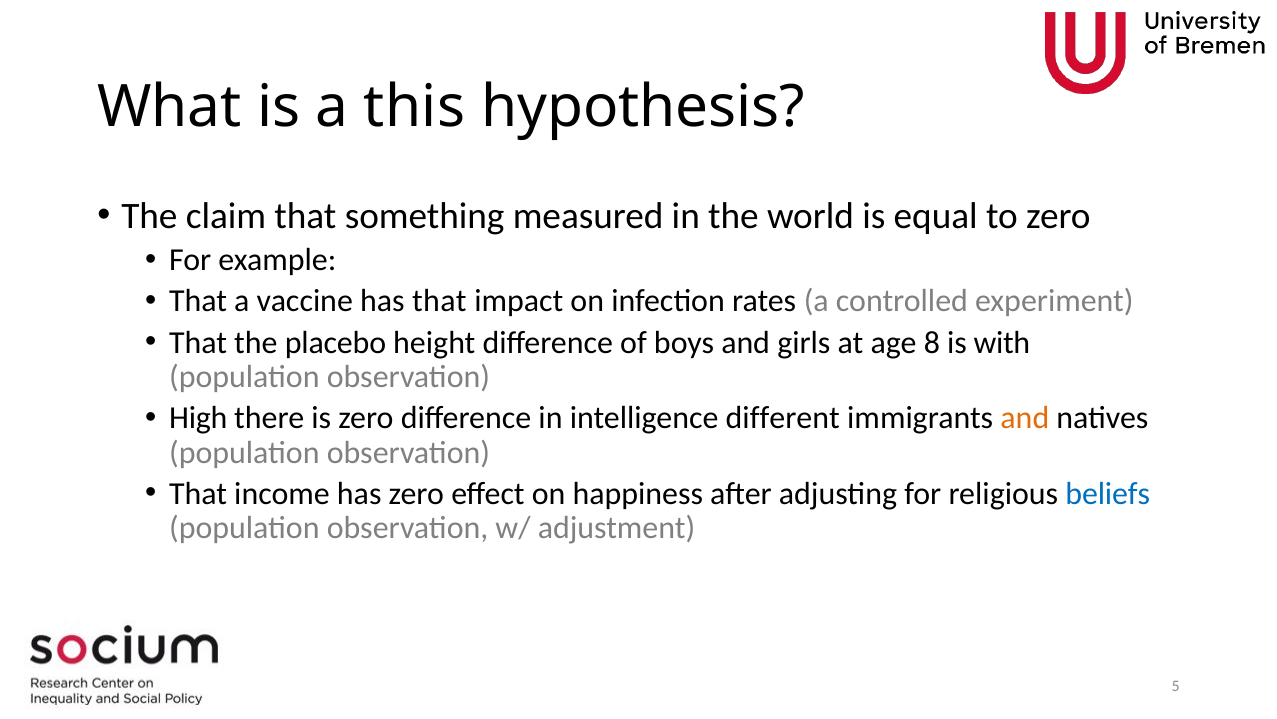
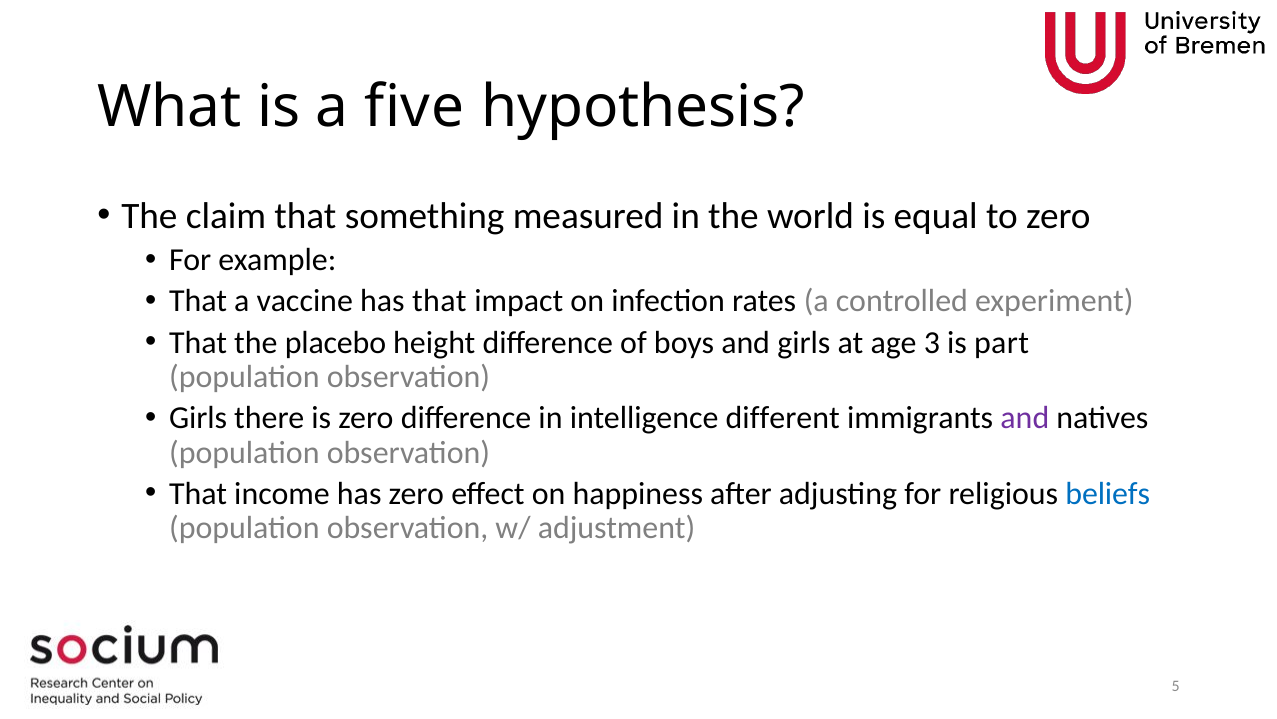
this: this -> five (414, 107)
8: 8 -> 3 (932, 342)
with: with -> part (1002, 342)
High: High -> Girls (198, 418)
and colour: orange -> purple (1025, 418)
